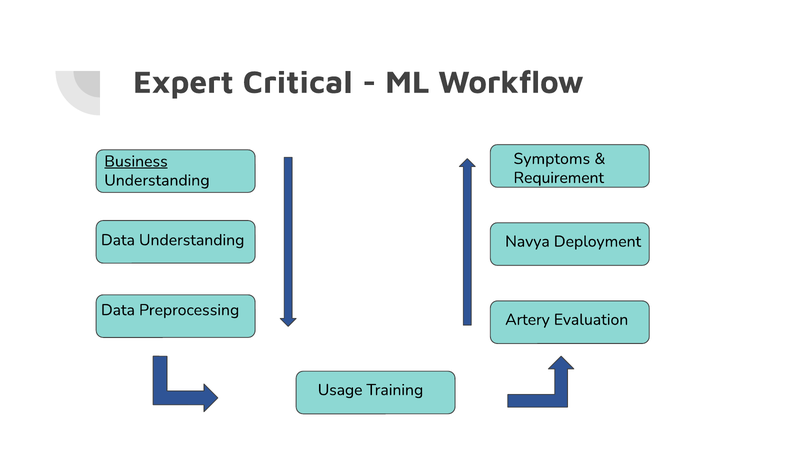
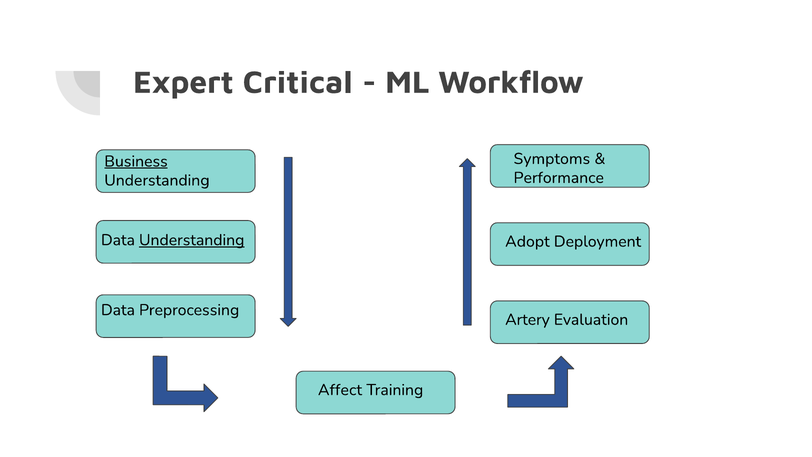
Requirement: Requirement -> Performance (559, 178)
Understanding underline: none -> present (192, 240)
Navya: Navya -> Adopt (527, 241)
Usage: Usage -> Affect (340, 390)
